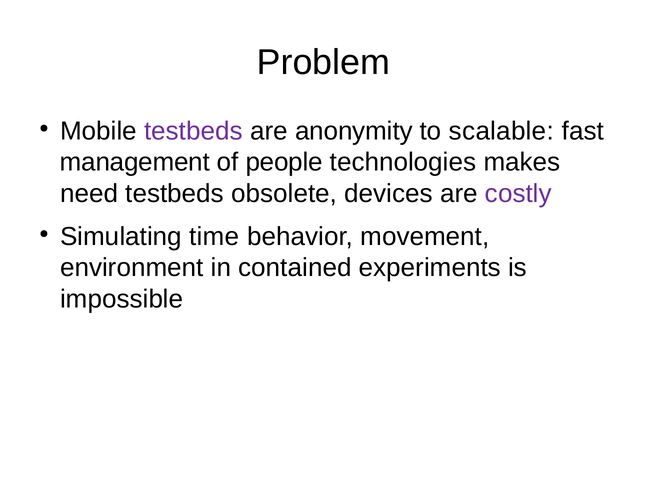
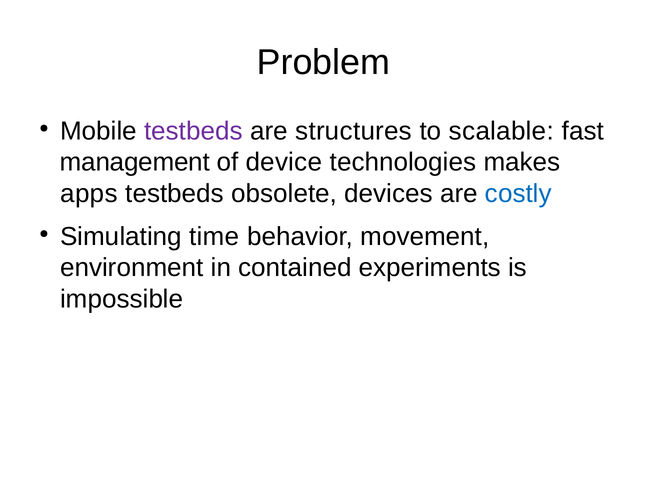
anonymity: anonymity -> structures (354, 131)
people: people -> device (284, 162)
need: need -> apps (89, 194)
costly colour: purple -> blue (518, 194)
